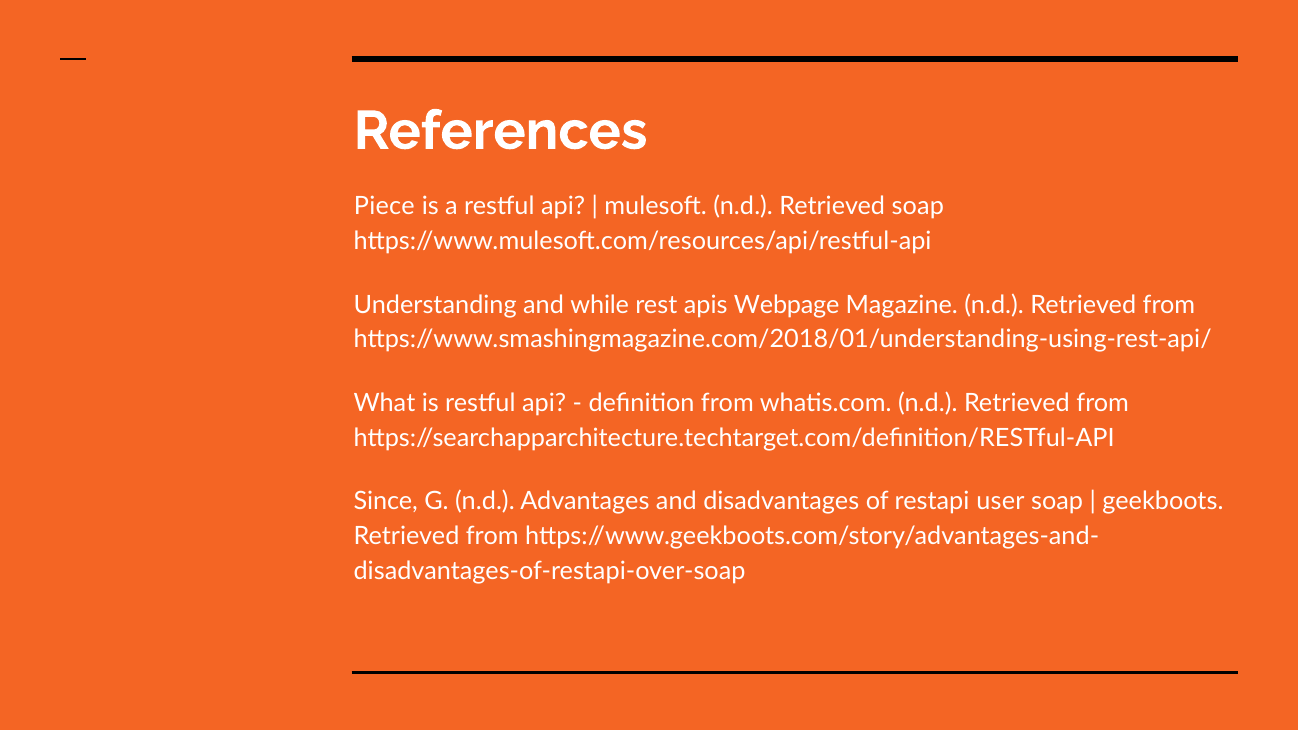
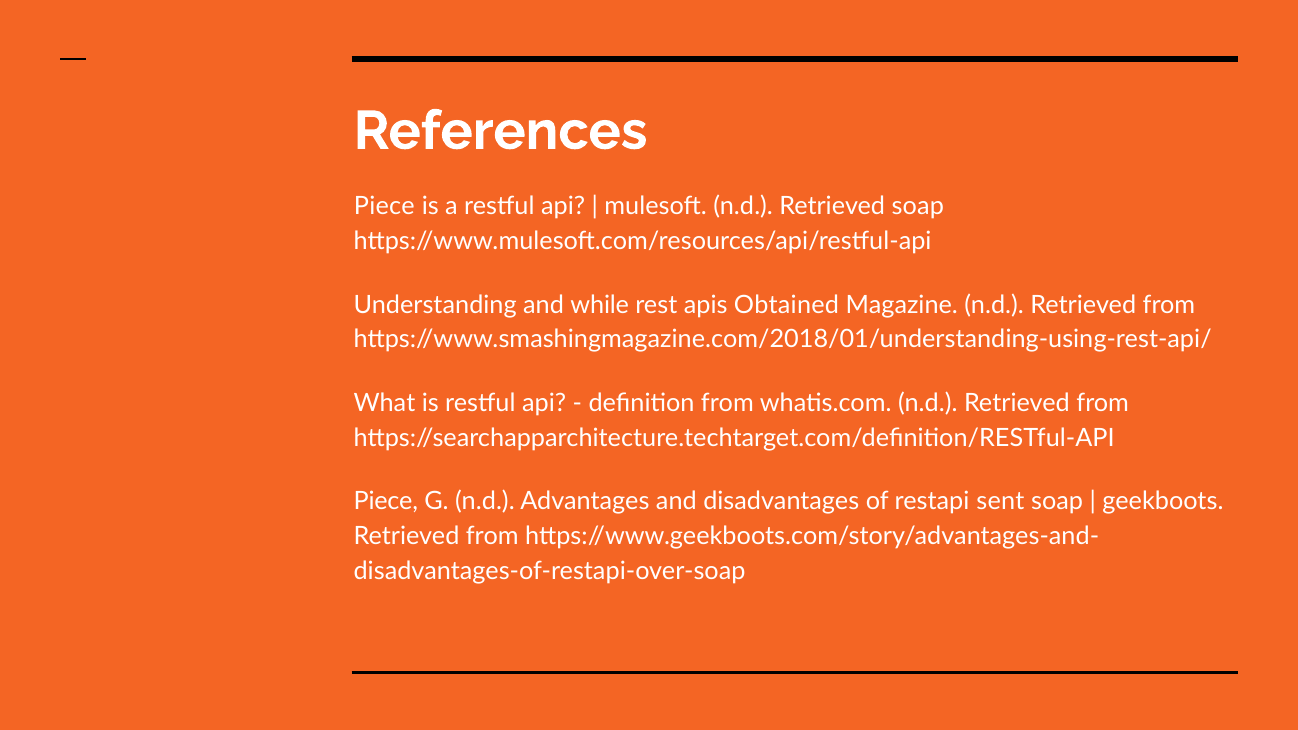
Webpage: Webpage -> Obtained (786, 305)
Since: Since -> Piece (386, 502)
user: user -> sent (1000, 502)
